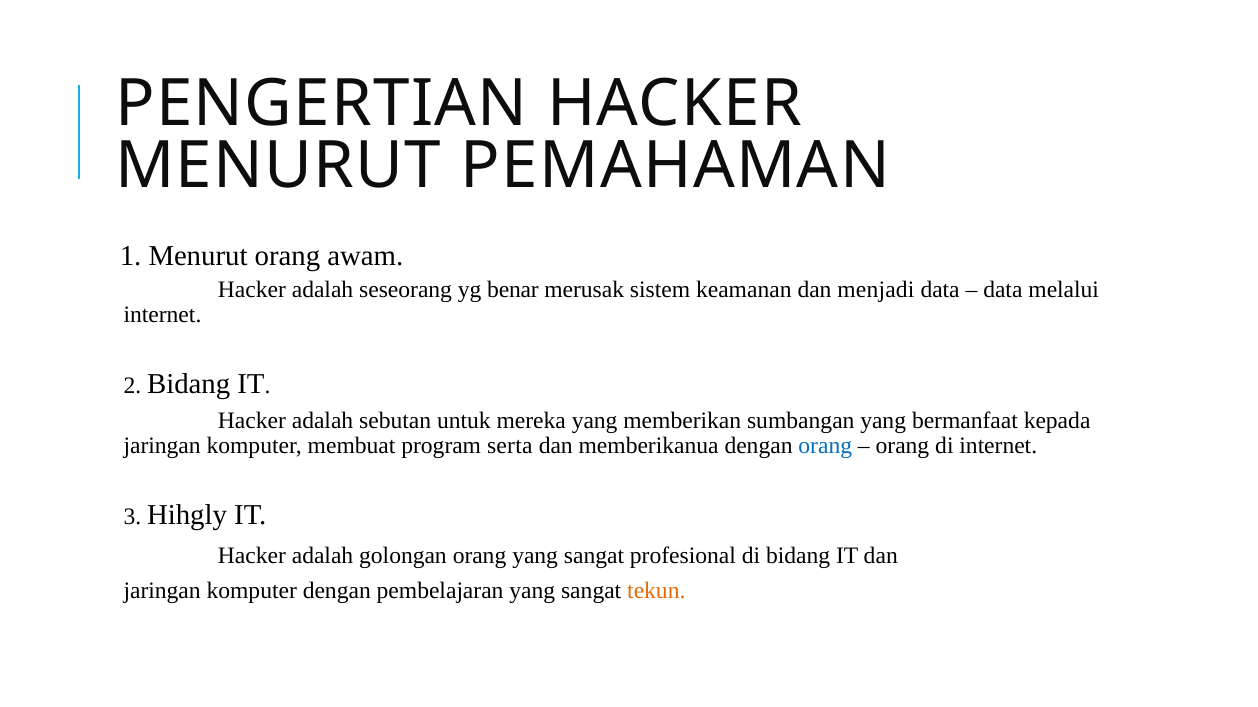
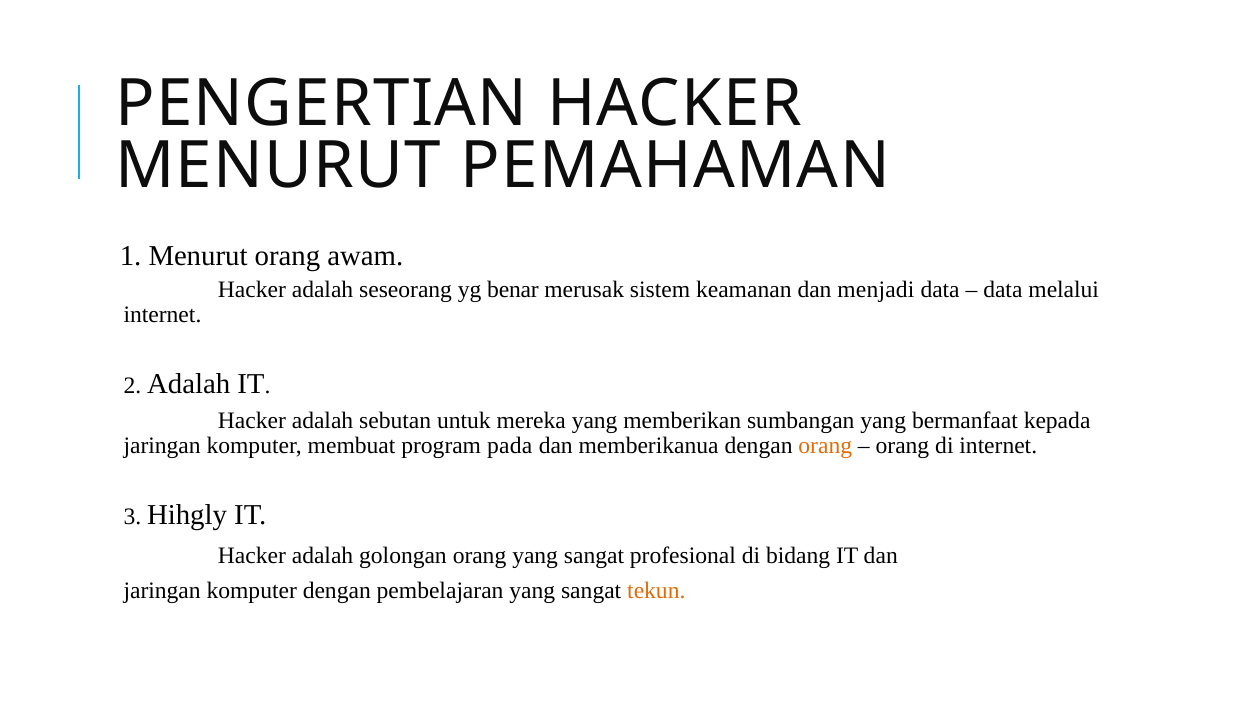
2 Bidang: Bidang -> Adalah (189, 384)
serta: serta -> pada (510, 446)
orang colour: blue -> orange (825, 446)
